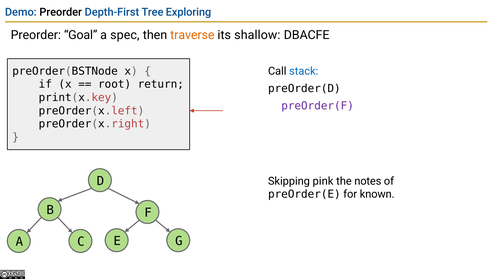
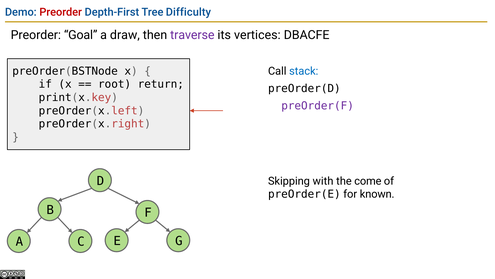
Preorder colour: black -> red (61, 12)
Exploring: Exploring -> Difficulty (188, 12)
spec: spec -> draw (125, 35)
traverse colour: orange -> purple (192, 35)
shallow: shallow -> vertices (257, 35)
pink: pink -> with (323, 181)
notes: notes -> come (368, 181)
